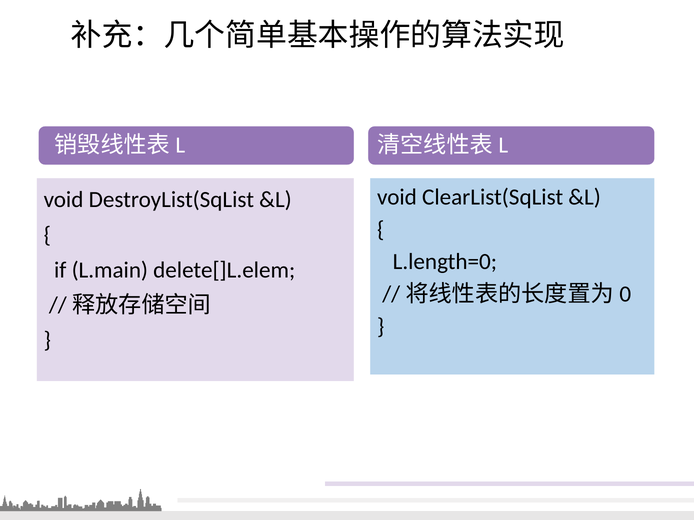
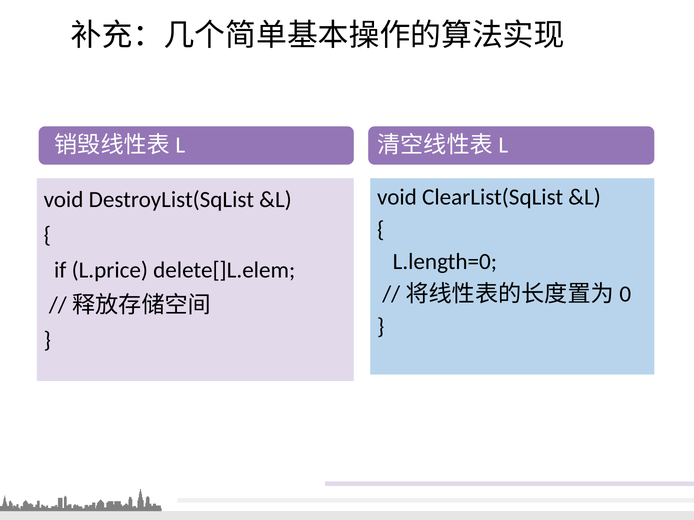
L.main: L.main -> L.price (110, 270)
